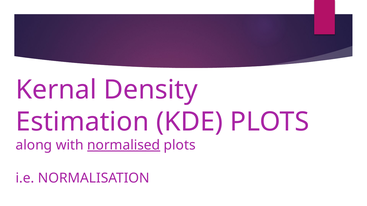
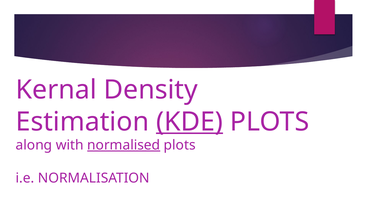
KDE underline: none -> present (190, 122)
